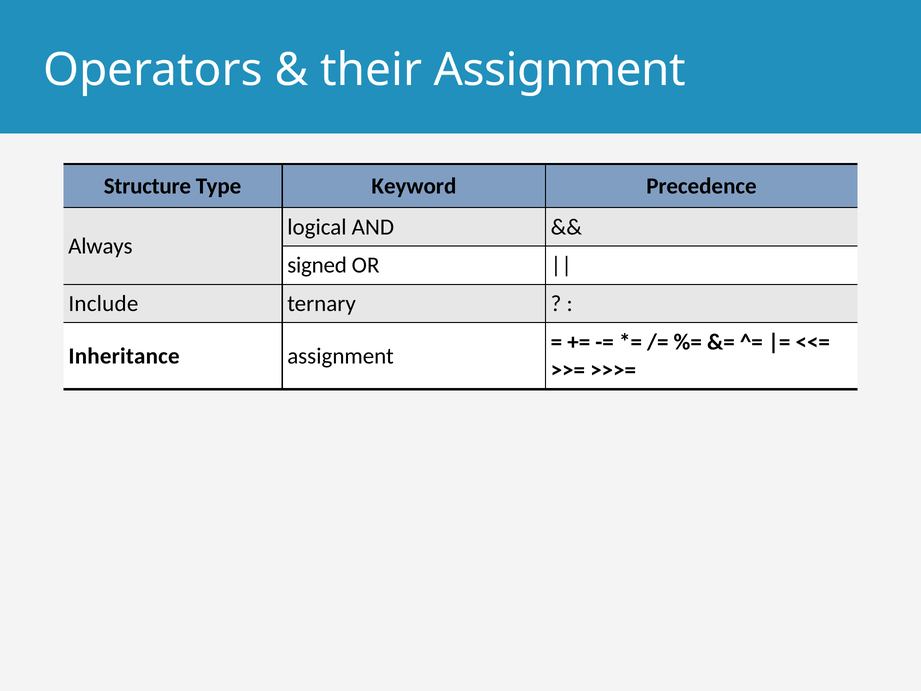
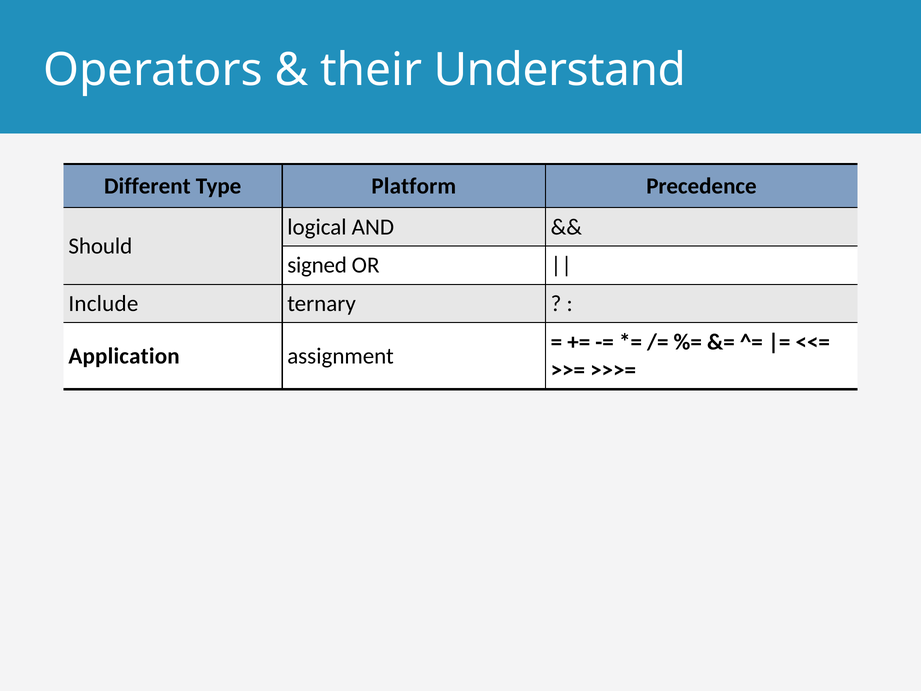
their Assignment: Assignment -> Understand (560, 70)
Structure: Structure -> Different (147, 186)
Keyword: Keyword -> Platform (414, 186)
Always: Always -> Should (100, 246)
Inheritance: Inheritance -> Application (124, 356)
